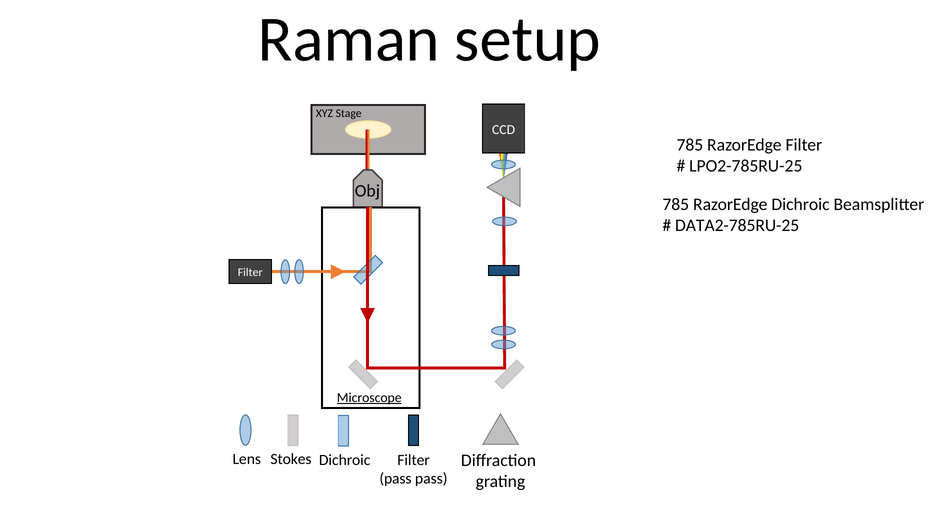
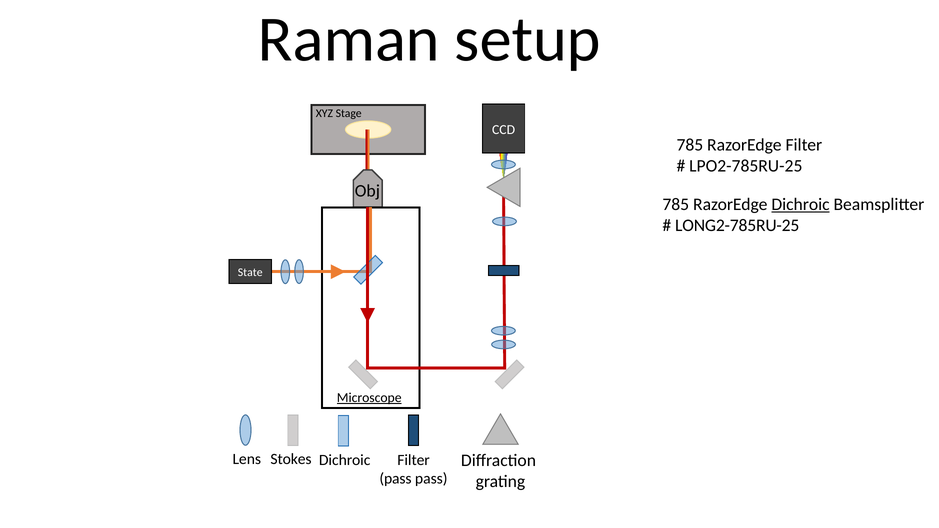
Dichroic underline: none -> present (801, 204)
DATA2-785RU-25: DATA2-785RU-25 -> LONG2-785RU-25 (737, 226)
Filter: Filter -> State (250, 272)
